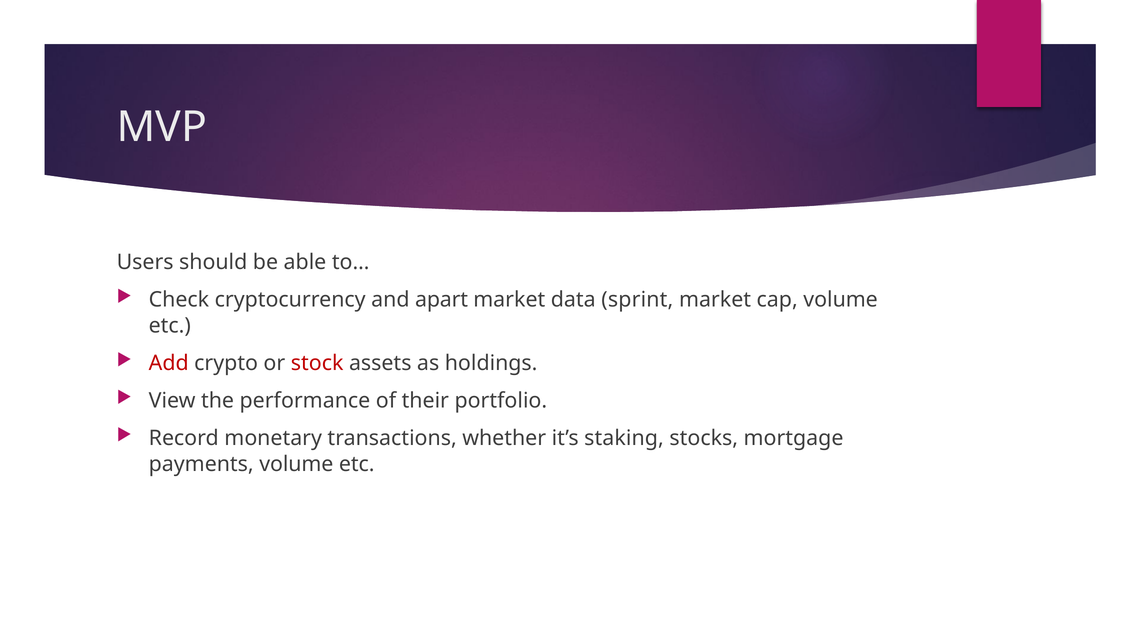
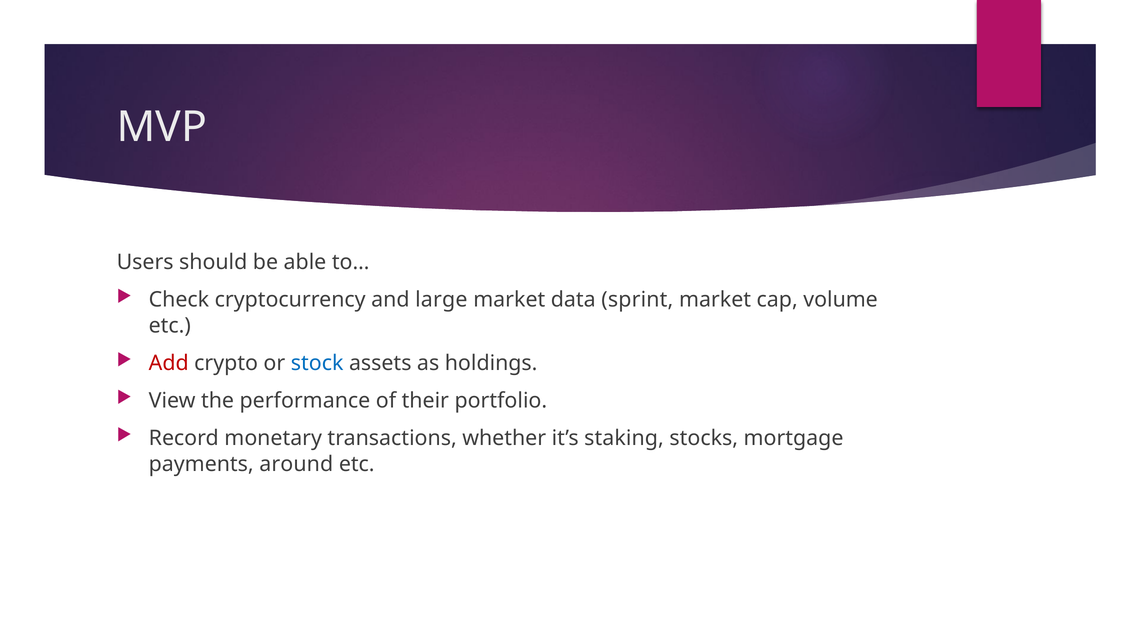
apart: apart -> large (441, 300)
stock colour: red -> blue (317, 363)
payments volume: volume -> around (296, 464)
